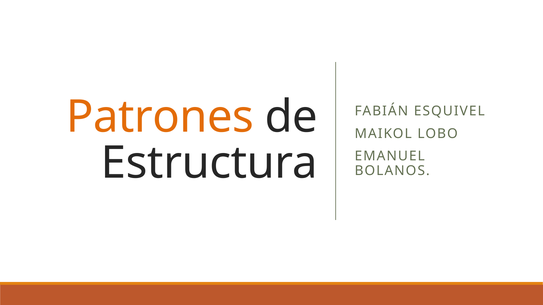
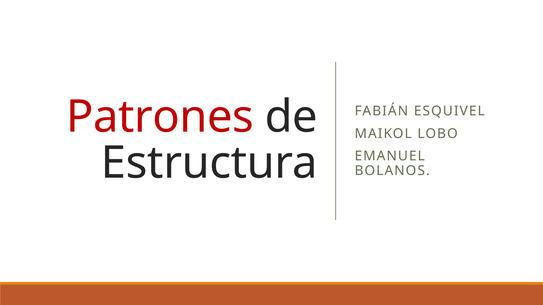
Patrones colour: orange -> red (160, 117)
